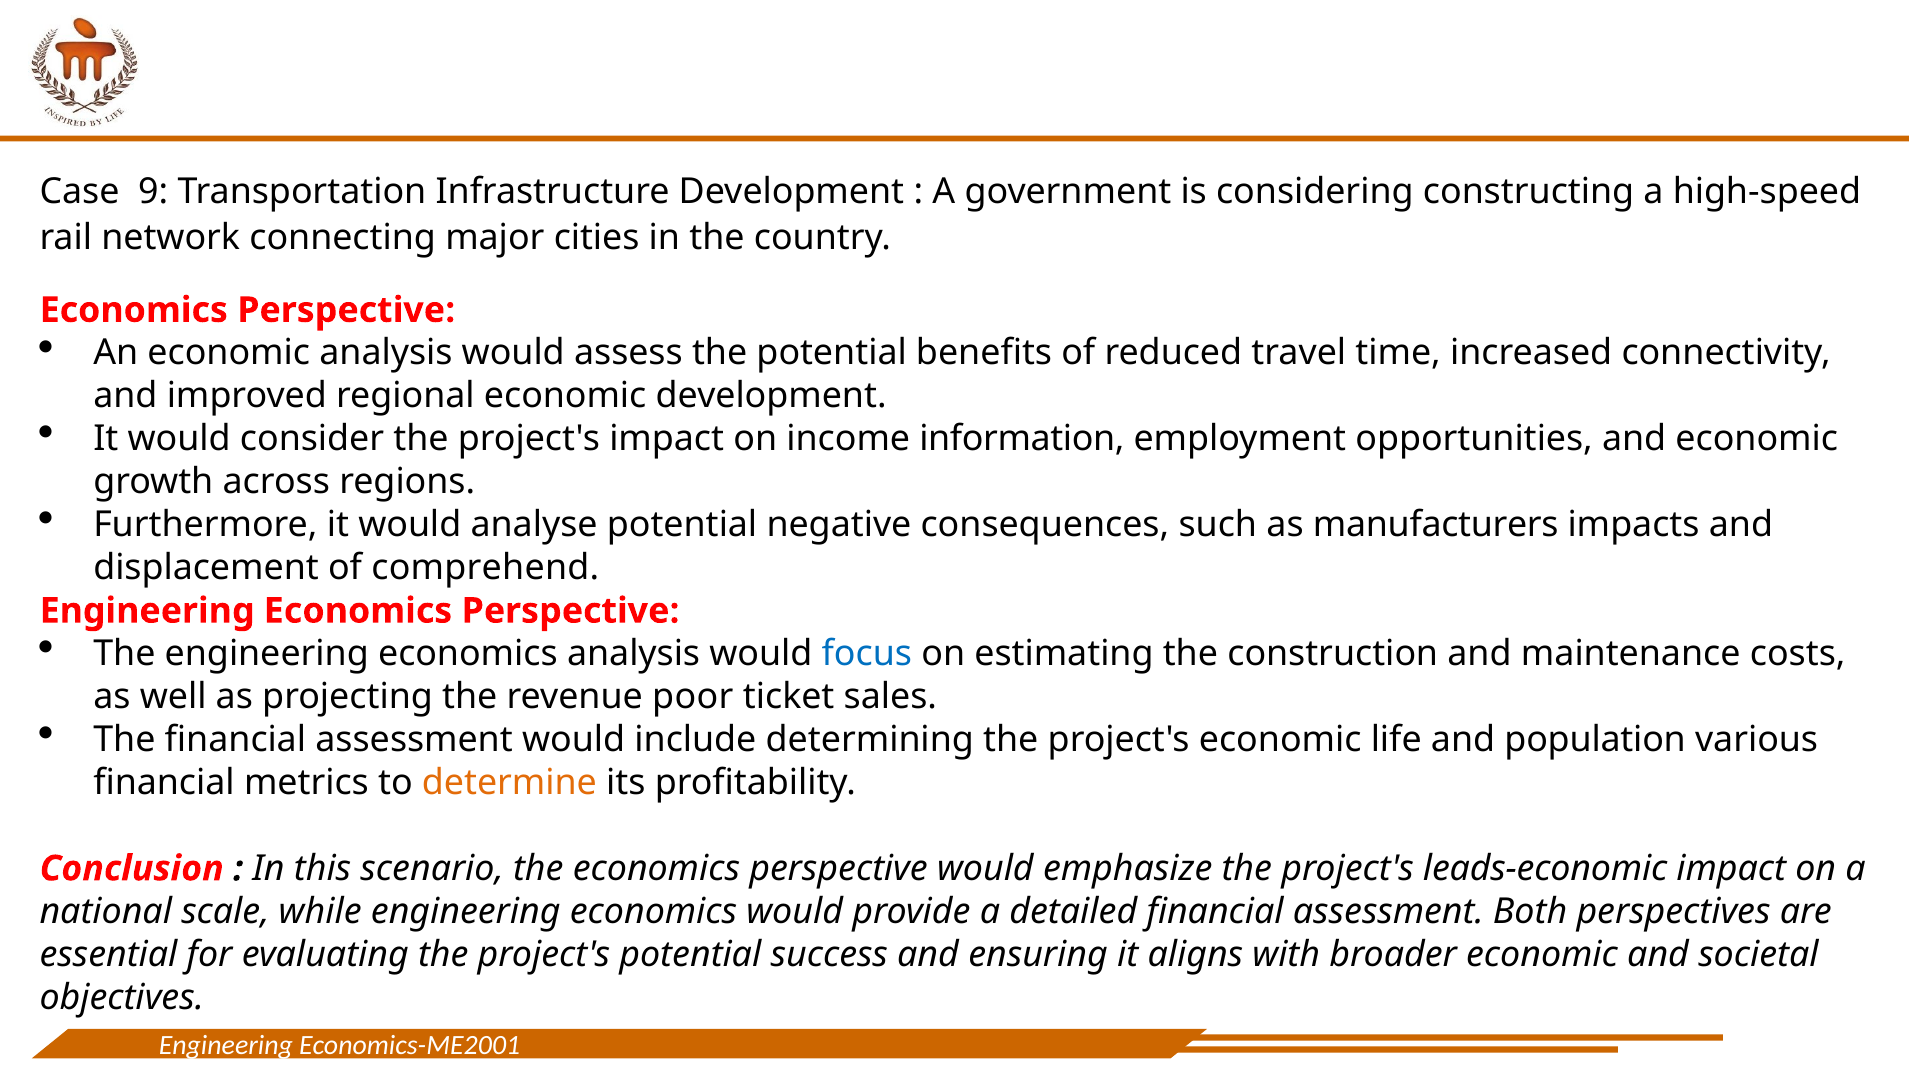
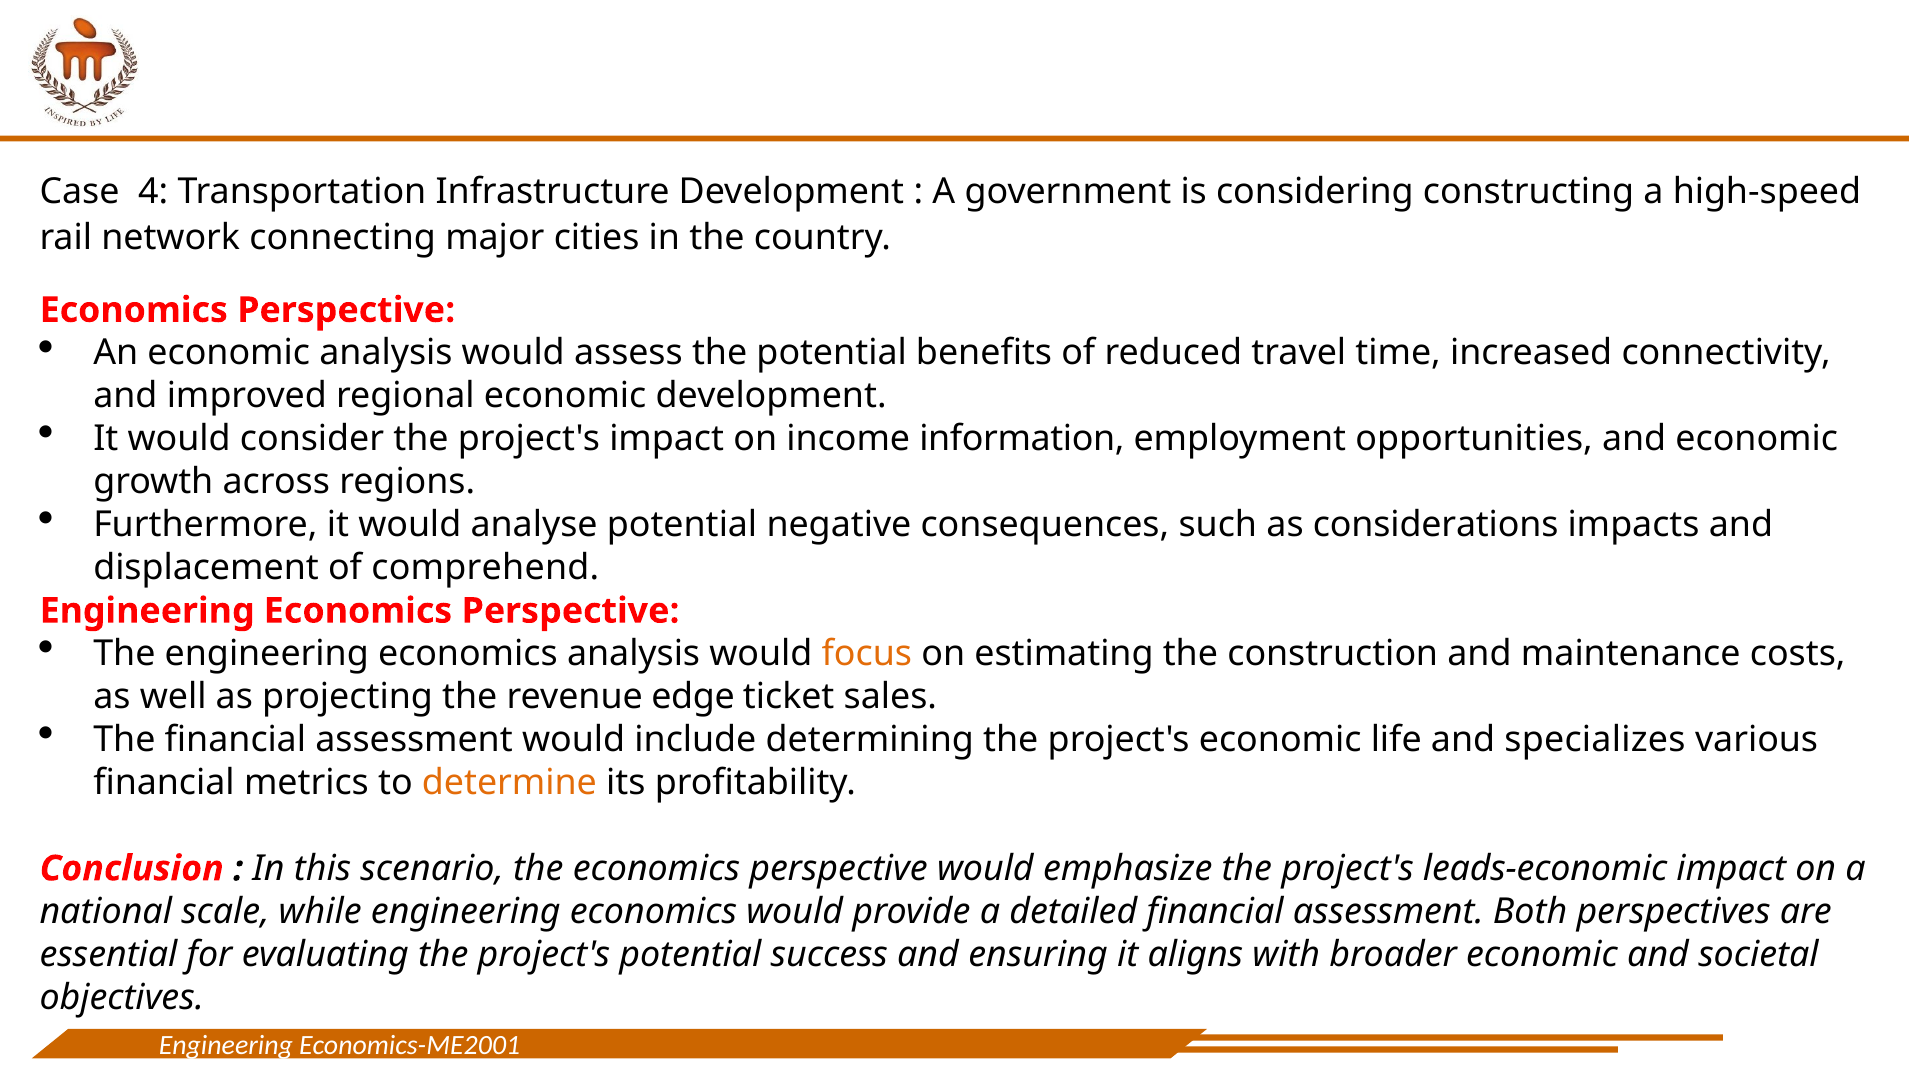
9: 9 -> 4 (153, 191)
manufacturers: manufacturers -> considerations (1436, 525)
focus colour: blue -> orange (867, 654)
poor: poor -> edge (693, 697)
population: population -> specializes (1595, 740)
